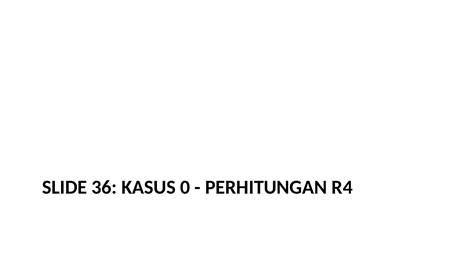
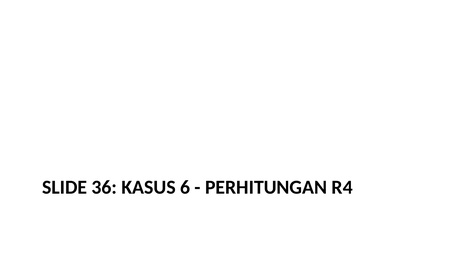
0: 0 -> 6 (185, 187)
